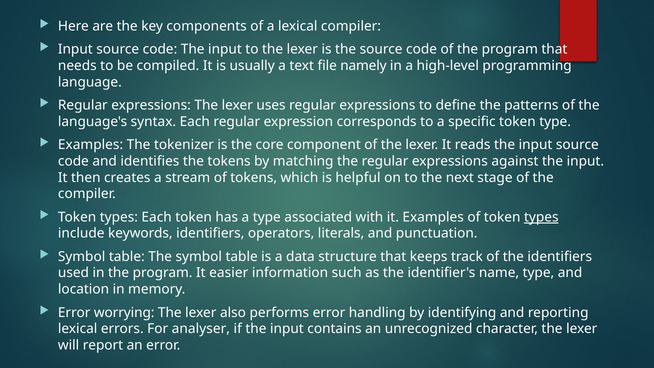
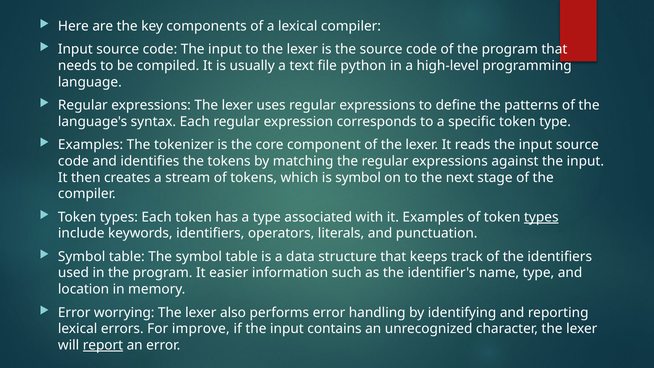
namely: namely -> python (363, 66)
is helpful: helpful -> symbol (358, 177)
analyser: analyser -> improve (201, 329)
report underline: none -> present (103, 345)
